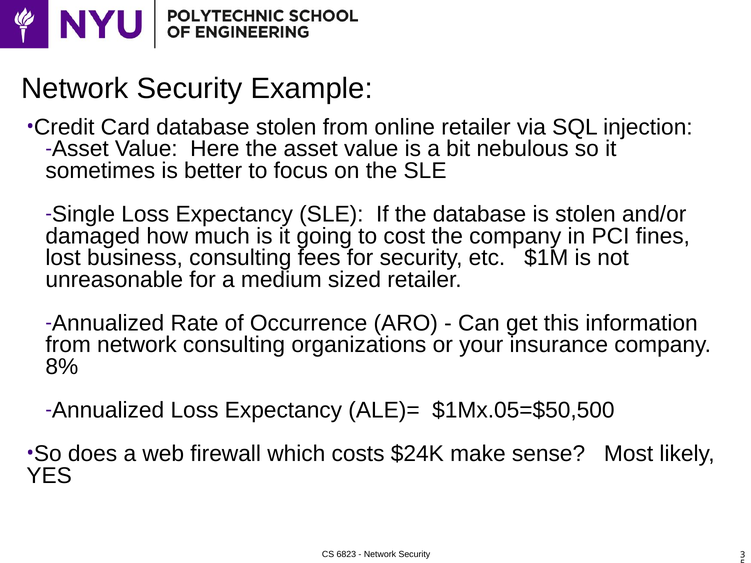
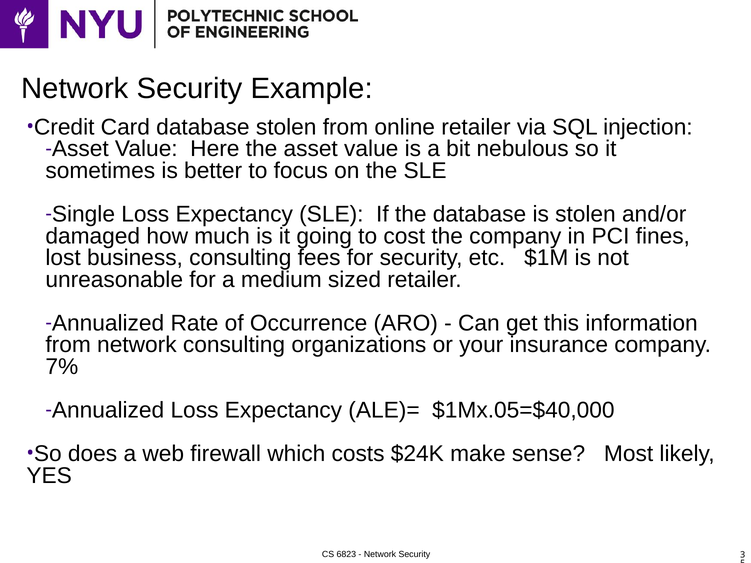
8%: 8% -> 7% (62, 367)
$1Mx.05=$50,500: $1Mx.05=$50,500 -> $1Mx.05=$40,000 (523, 410)
